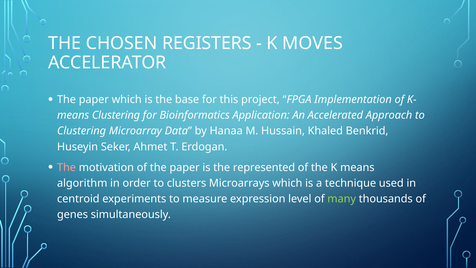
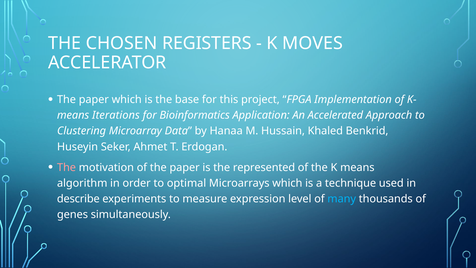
means Clustering: Clustering -> Iterations (116, 115)
clusters: clusters -> optimal (187, 183)
centroid: centroid -> describe (78, 199)
many colour: light green -> light blue (342, 199)
